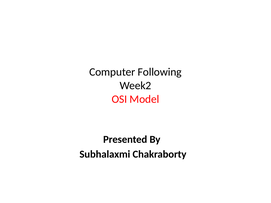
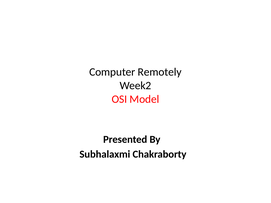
Following: Following -> Remotely (160, 72)
